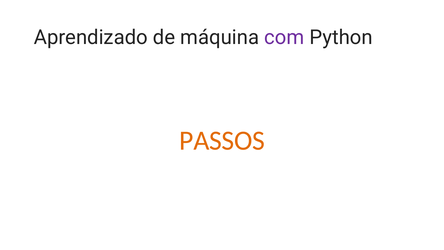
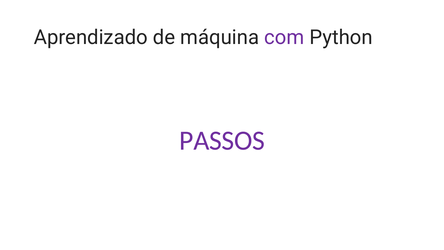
PASSOS colour: orange -> purple (222, 140)
